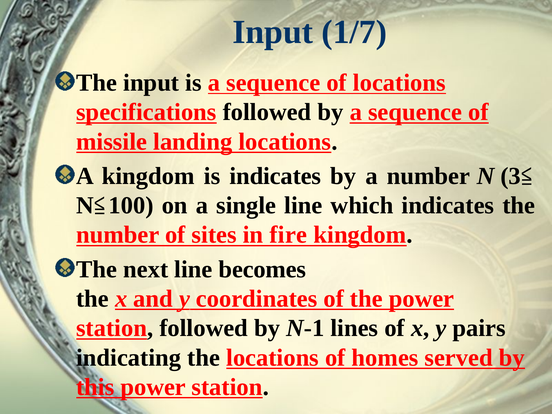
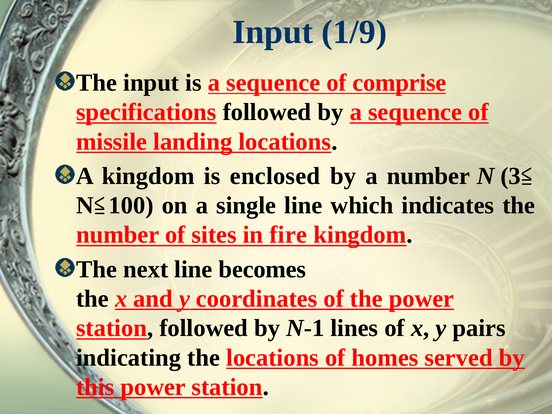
1/7: 1/7 -> 1/9 (354, 32)
of locations: locations -> comprise (399, 83)
is indicates: indicates -> enclosed (275, 176)
